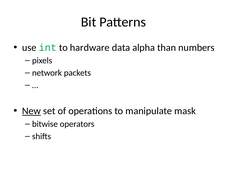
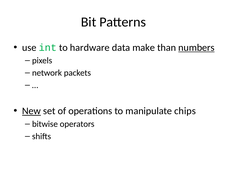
alpha: alpha -> make (144, 48)
numbers underline: none -> present (196, 48)
mask: mask -> chips (185, 111)
